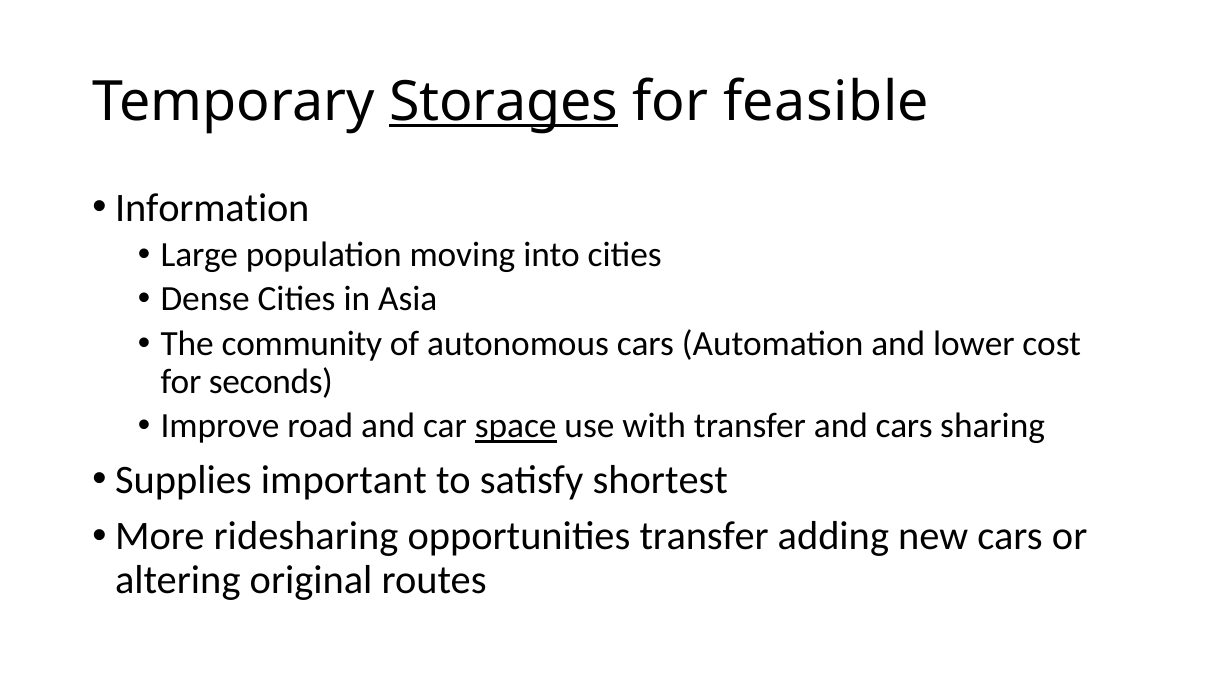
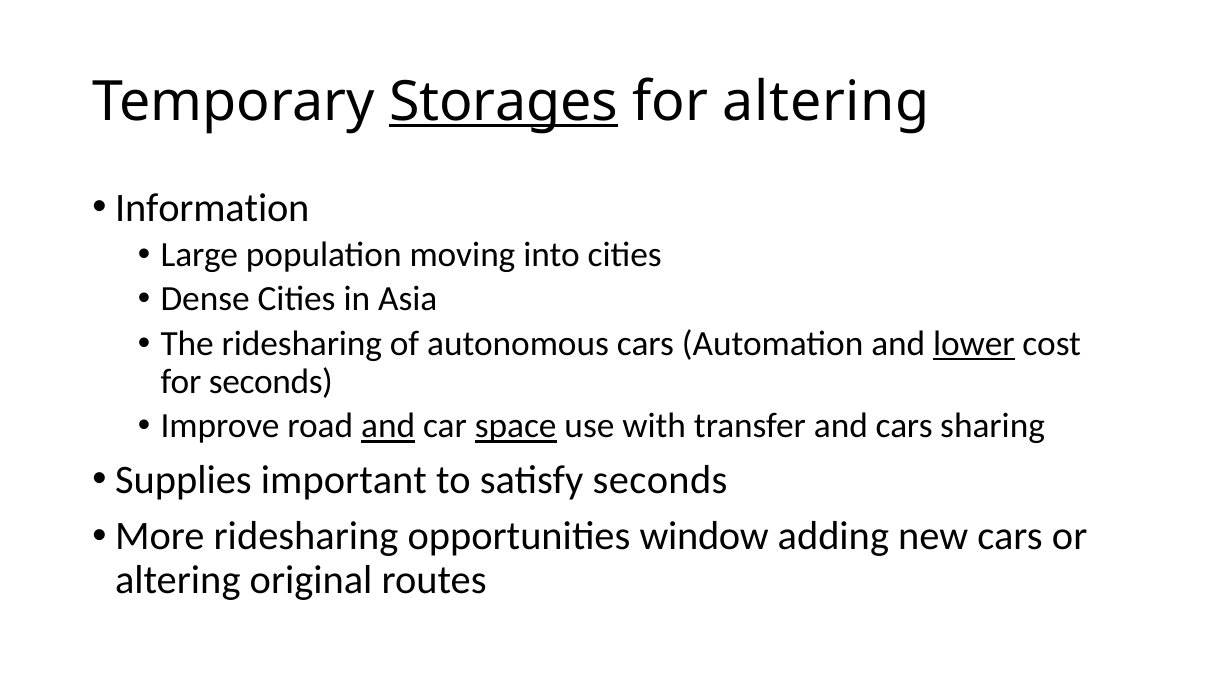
for feasible: feasible -> altering (826, 102)
The community: community -> ridesharing (302, 344)
lower underline: none -> present (974, 344)
and underline: none -> present (388, 426)
satisfy shortest: shortest -> seconds (660, 480)
opportunities transfer: transfer -> window (704, 536)
